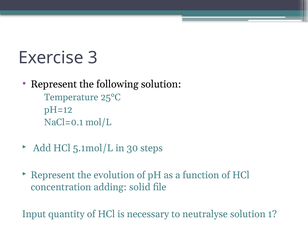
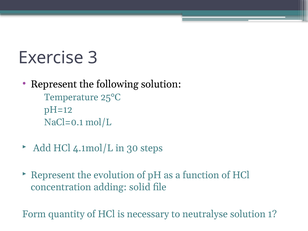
5.1mol/L: 5.1mol/L -> 4.1mol/L (93, 148)
Input: Input -> Form (34, 214)
